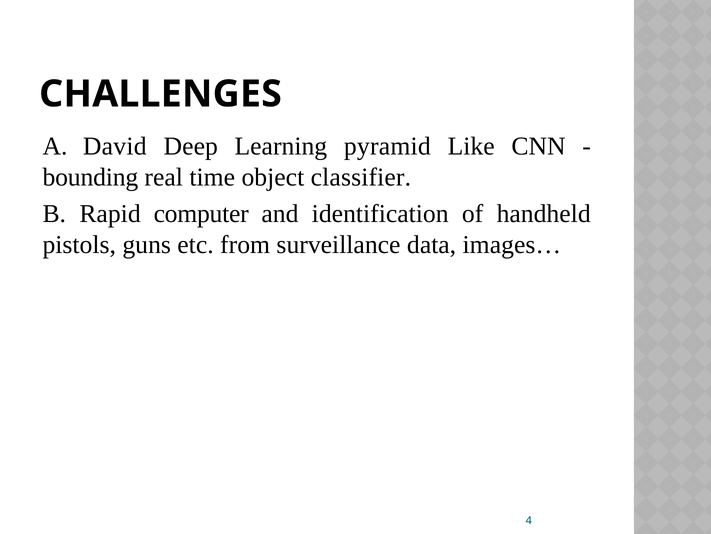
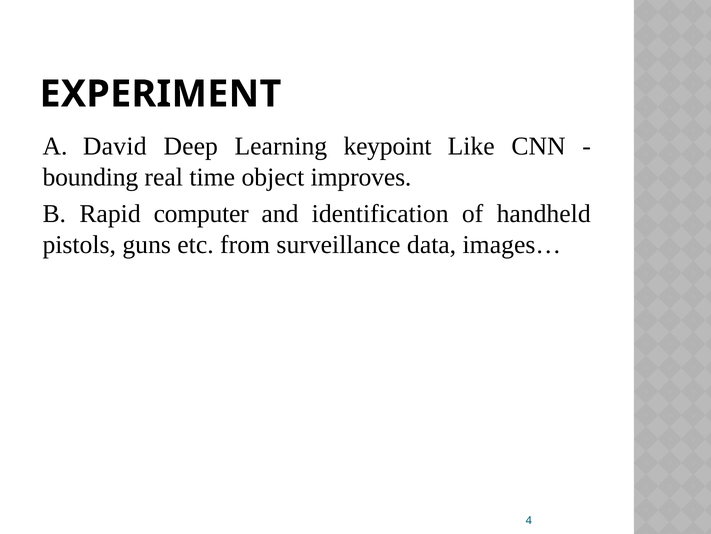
CHALLENGES: CHALLENGES -> EXPERIMENT (160, 94)
pyramid: pyramid -> keypoint (388, 146)
classifier: classifier -> improves (361, 177)
